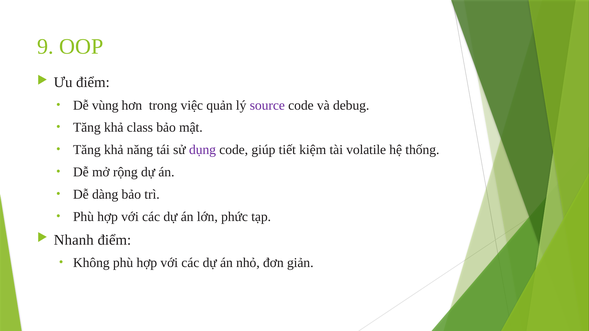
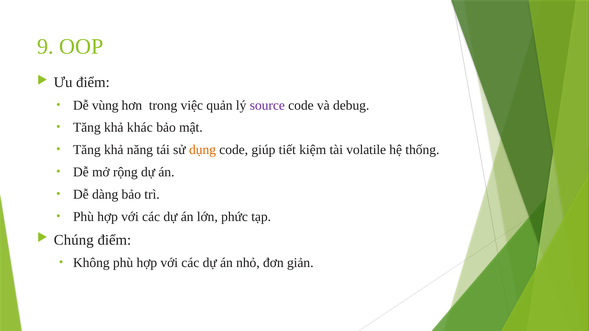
class: class -> khác (140, 128)
dụng colour: purple -> orange (203, 150)
Nhanh: Nhanh -> Chúng (74, 240)
